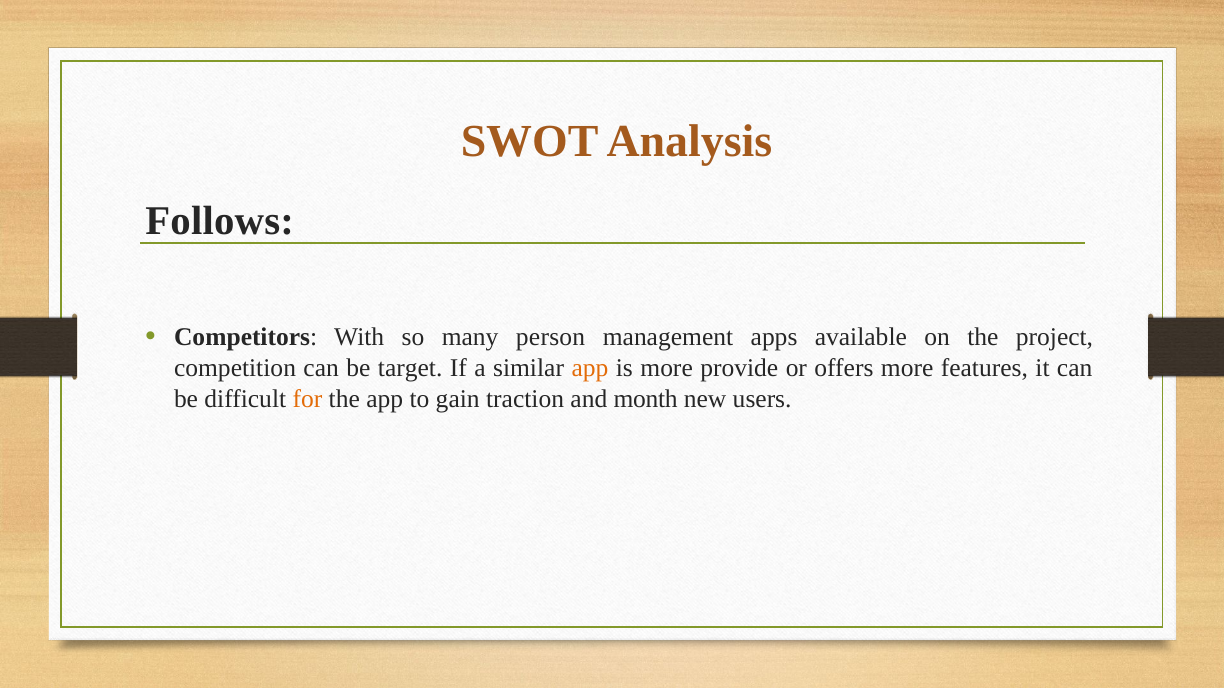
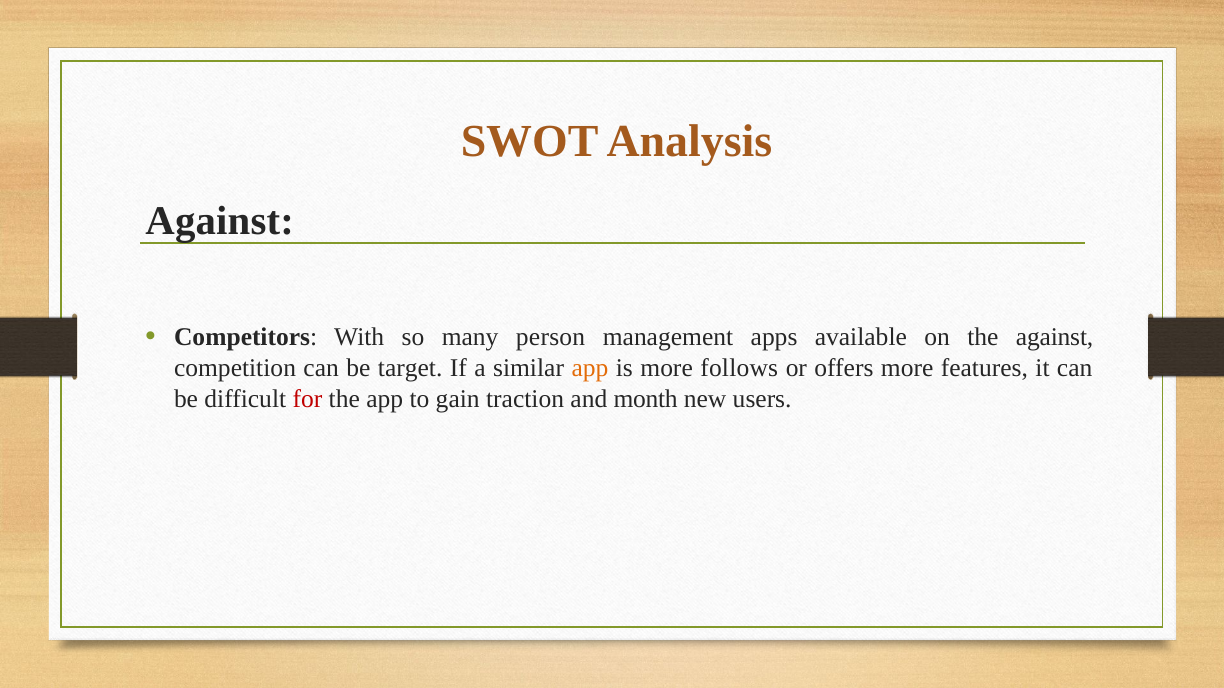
Follows: Follows -> Against (220, 221)
the project: project -> against (1055, 338)
provide: provide -> follows (739, 368)
for colour: orange -> red (308, 399)
